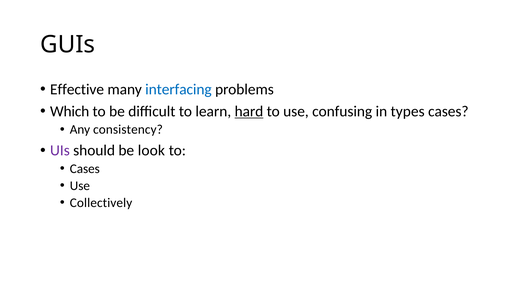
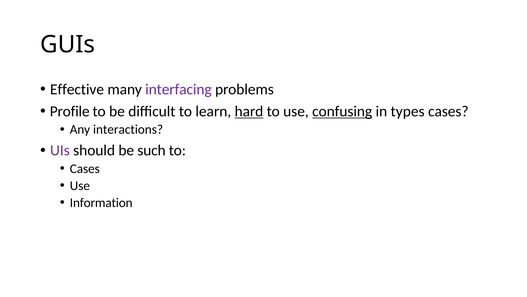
interfacing colour: blue -> purple (178, 89)
Which: Which -> Profile (70, 111)
confusing underline: none -> present (342, 111)
consistency: consistency -> interactions (128, 129)
look: look -> such (152, 150)
Collectively: Collectively -> Information (101, 202)
